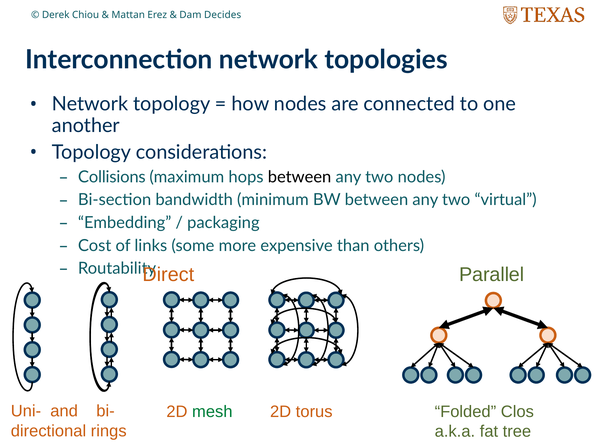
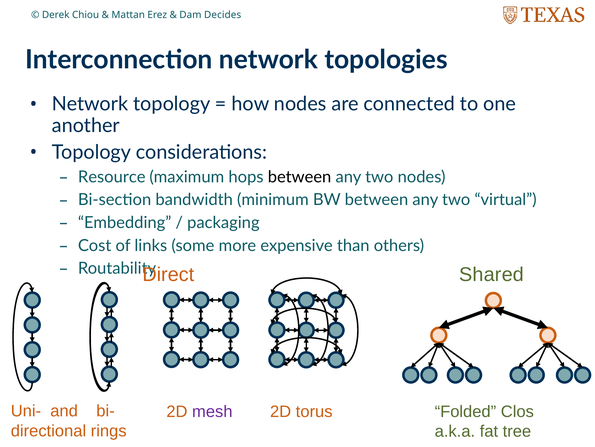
Collisions: Collisions -> Resource (112, 177)
Parallel: Parallel -> Shared (492, 274)
mesh colour: green -> purple (212, 411)
